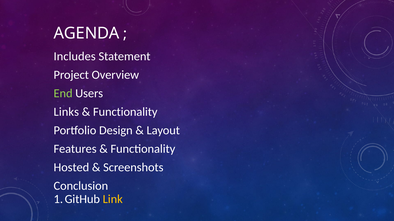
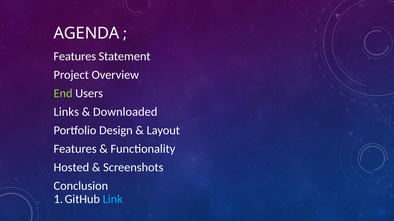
Includes: Includes -> Features (75, 57)
Functionality: Functionality -> Downloaded (125, 112)
Link colour: yellow -> light blue (113, 200)
